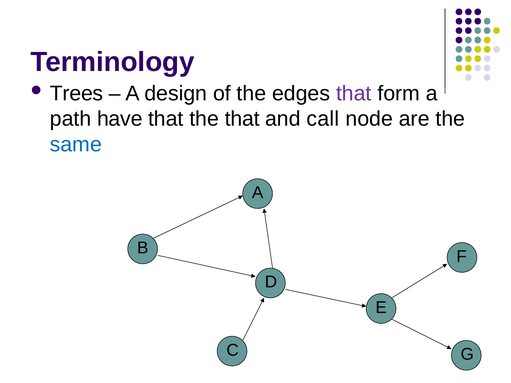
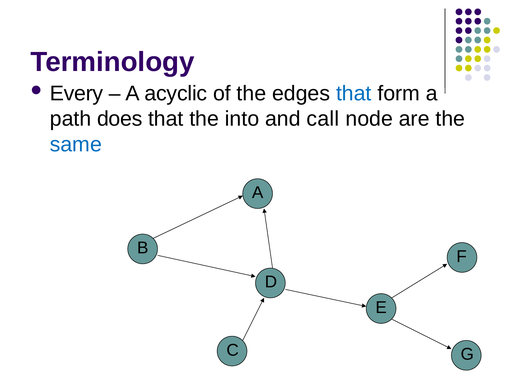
Trees: Trees -> Every (77, 93)
design: design -> acyclic (176, 93)
that colour: purple -> blue (354, 93)
have: have -> does (120, 119)
the that: that -> into (242, 119)
